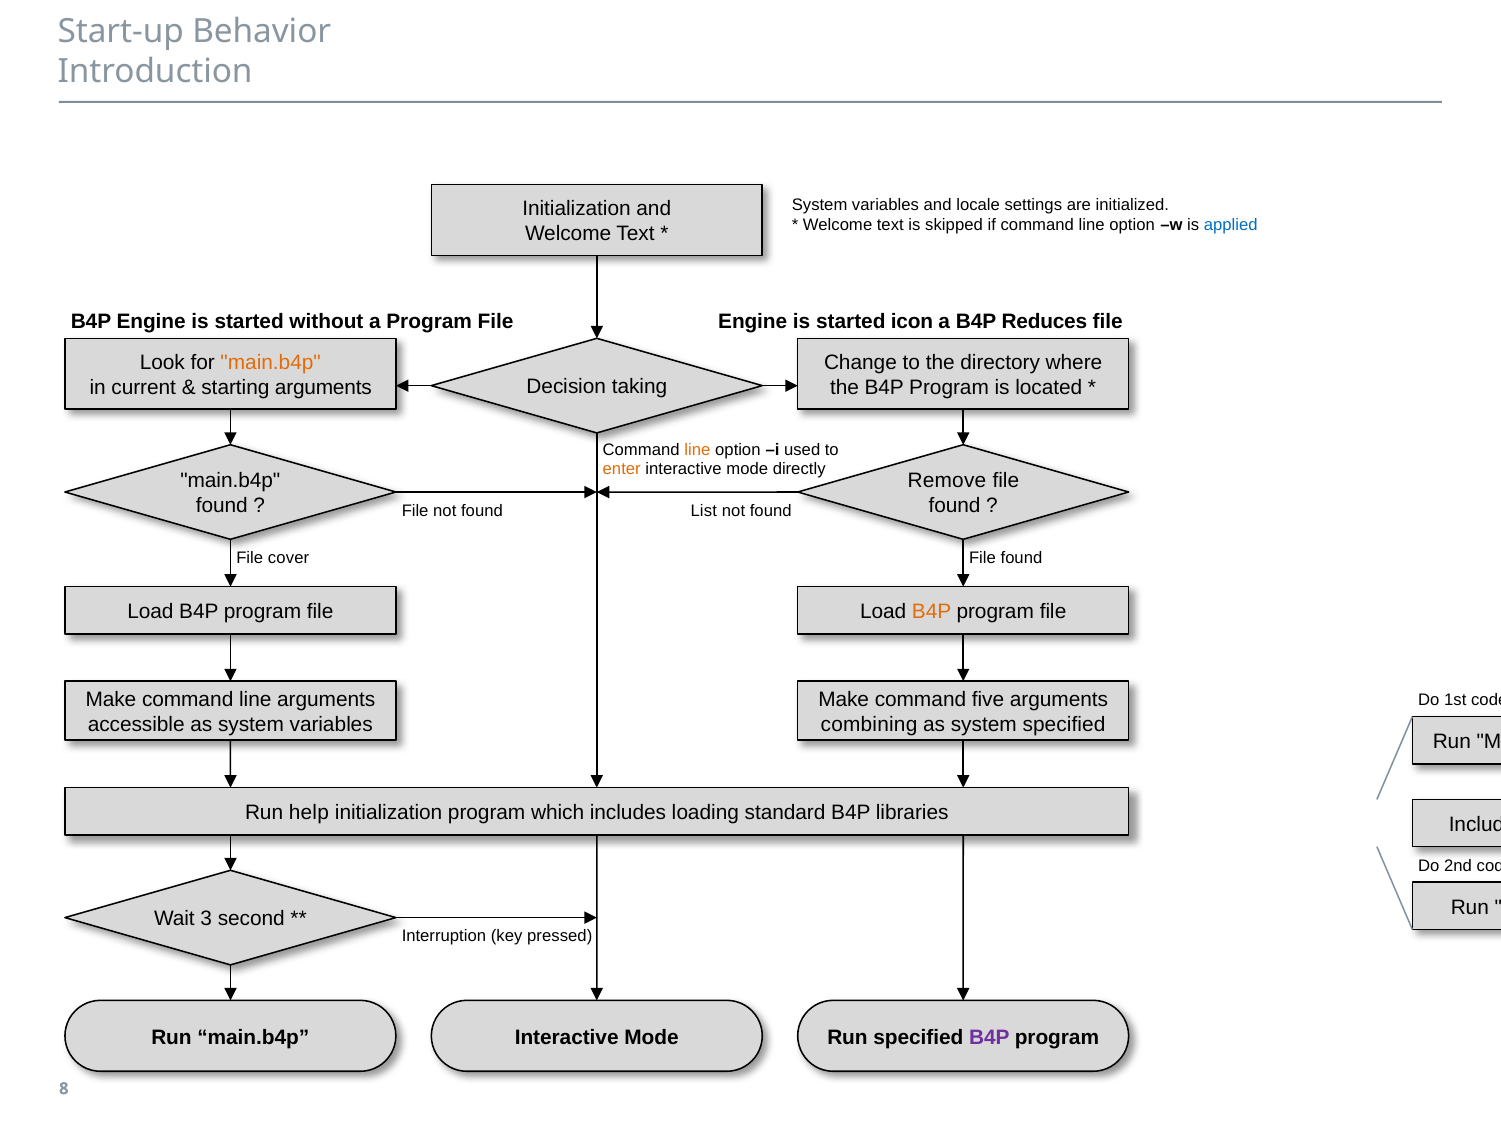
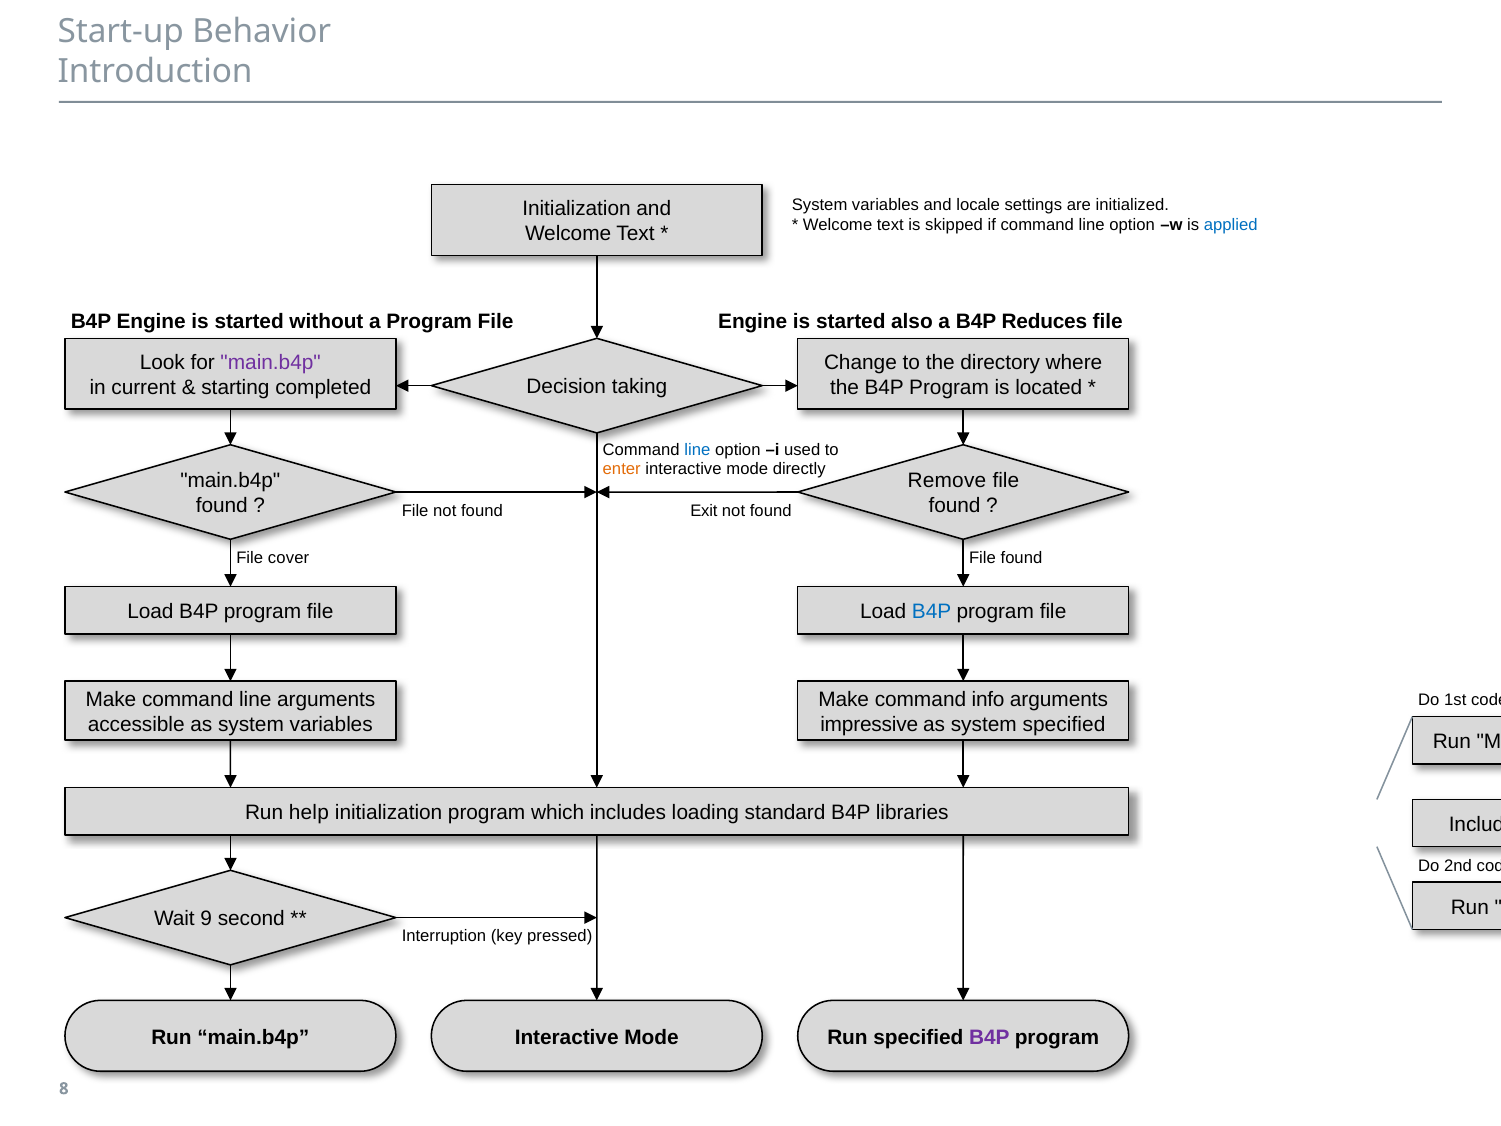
icon: icon -> also (912, 322)
main.b4p colour: orange -> purple (271, 363)
starting arguments: arguments -> completed (323, 388)
line colour: orange -> blue (697, 449)
List: List -> Exit (704, 511)
B4P colour: orange -> blue (932, 612)
five: five -> info (988, 699)
combining: combining -> impressive (869, 725)
3: 3 -> 9 (206, 919)
